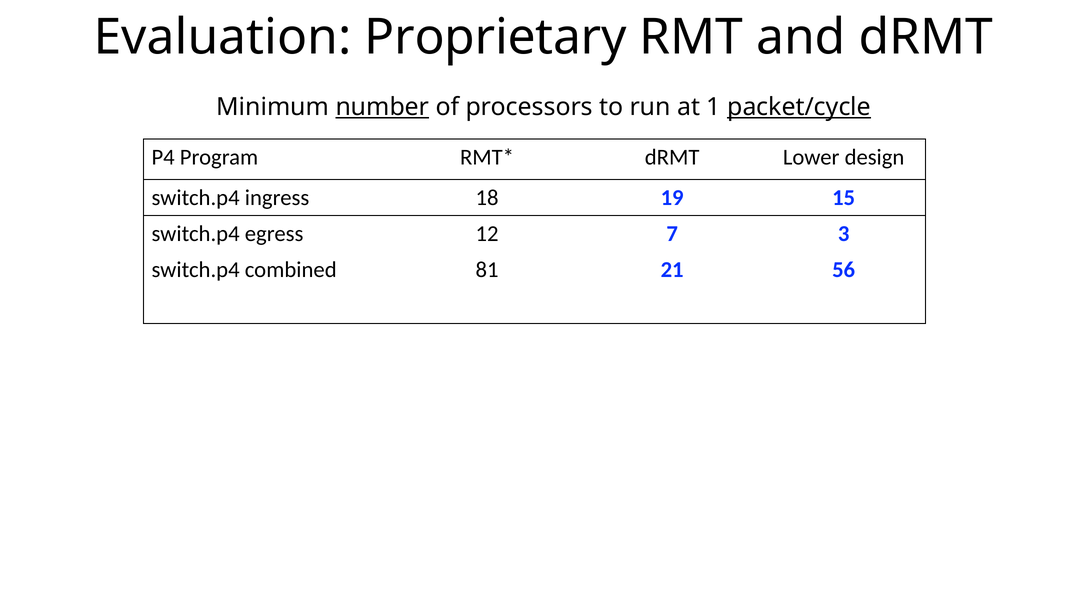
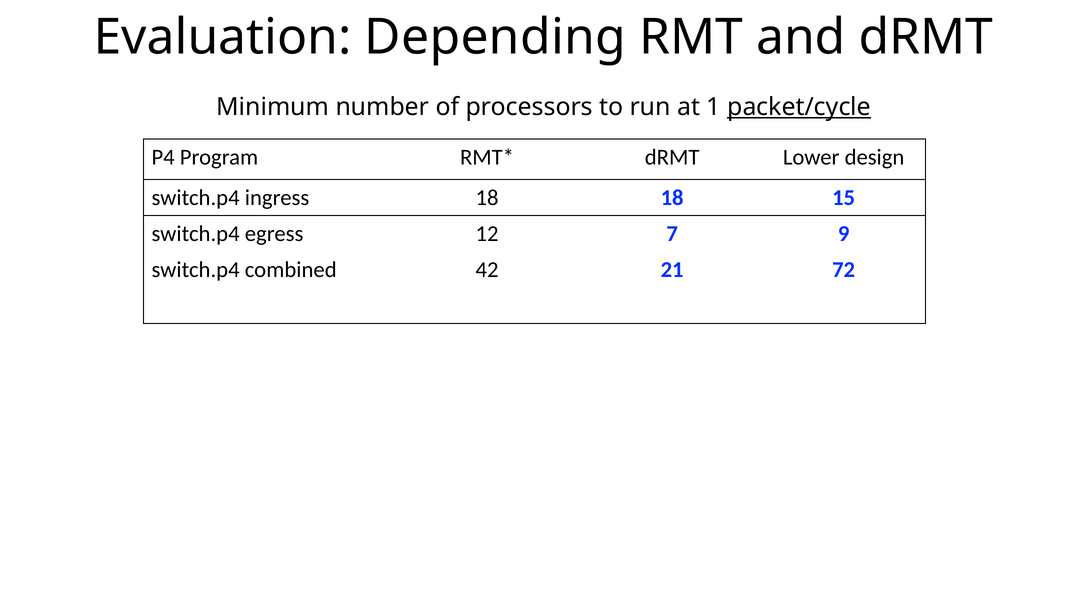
Proprietary: Proprietary -> Depending (495, 37)
number underline: present -> none (382, 107)
18 19: 19 -> 18 (672, 198)
3: 3 -> 9 (844, 234)
81: 81 -> 42 (487, 270)
56: 56 -> 72 (844, 270)
